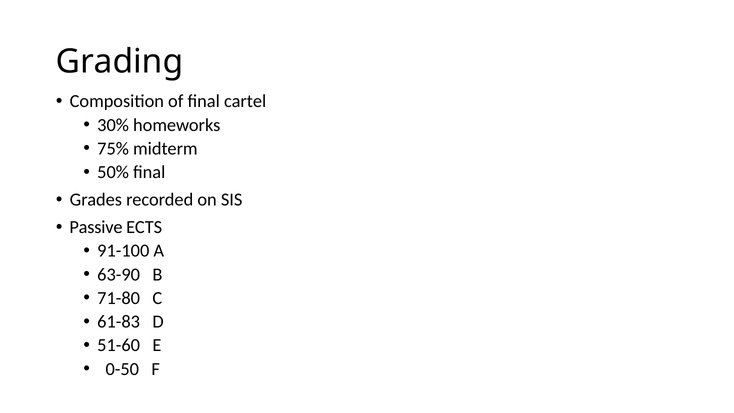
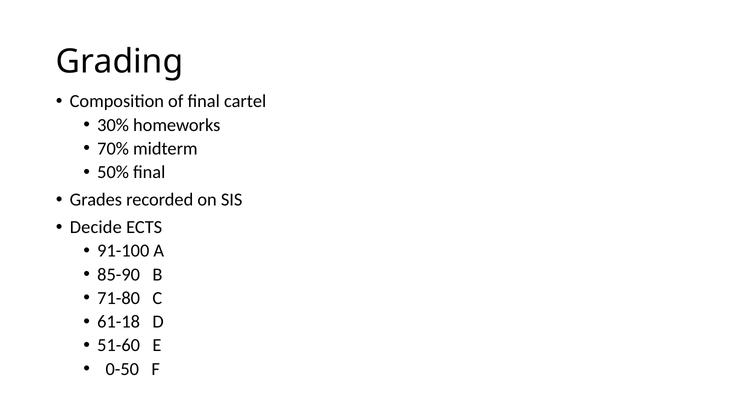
75%: 75% -> 70% (113, 149)
Passive: Passive -> Decide (96, 227)
63-90: 63-90 -> 85-90 (119, 274)
61-83: 61-83 -> 61-18 (119, 322)
